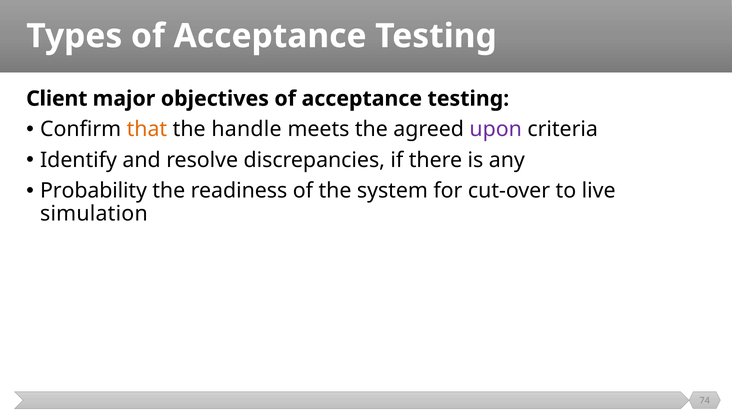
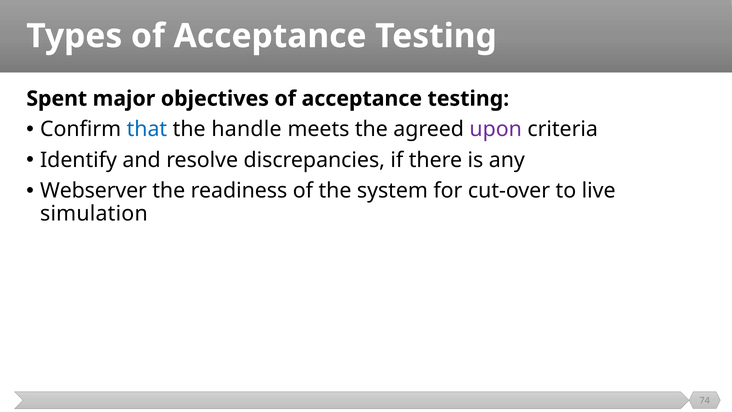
Client: Client -> Spent (57, 99)
that colour: orange -> blue (147, 129)
Probability: Probability -> Webserver (94, 191)
